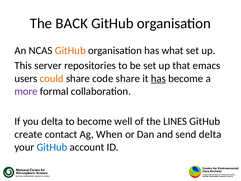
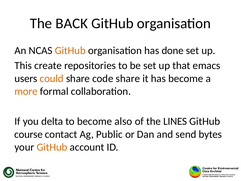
what: what -> done (173, 51)
server: server -> create (48, 66)
has underline: present -> none (158, 78)
more colour: purple -> orange (26, 91)
well: well -> also (123, 121)
create: create -> course (29, 134)
When: When -> Public (109, 134)
send delta: delta -> bytes (210, 134)
GitHub colour: blue -> orange (52, 147)
